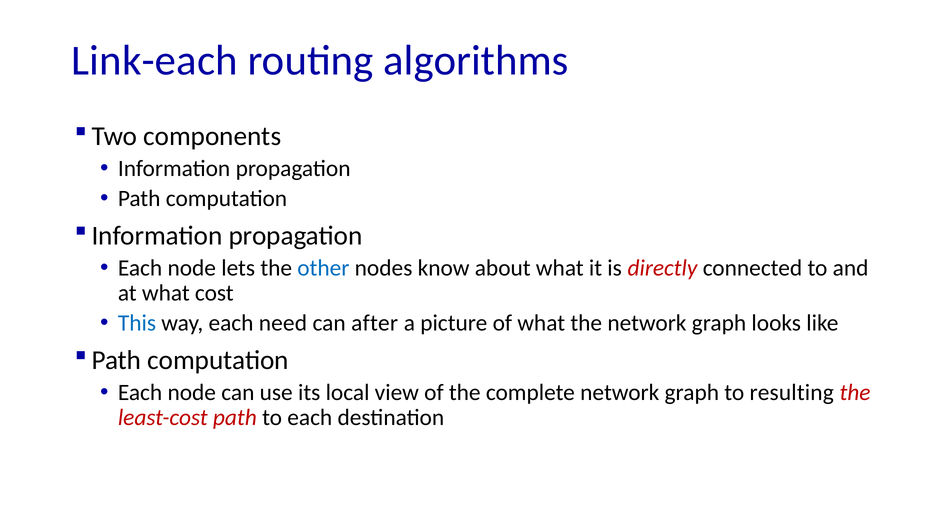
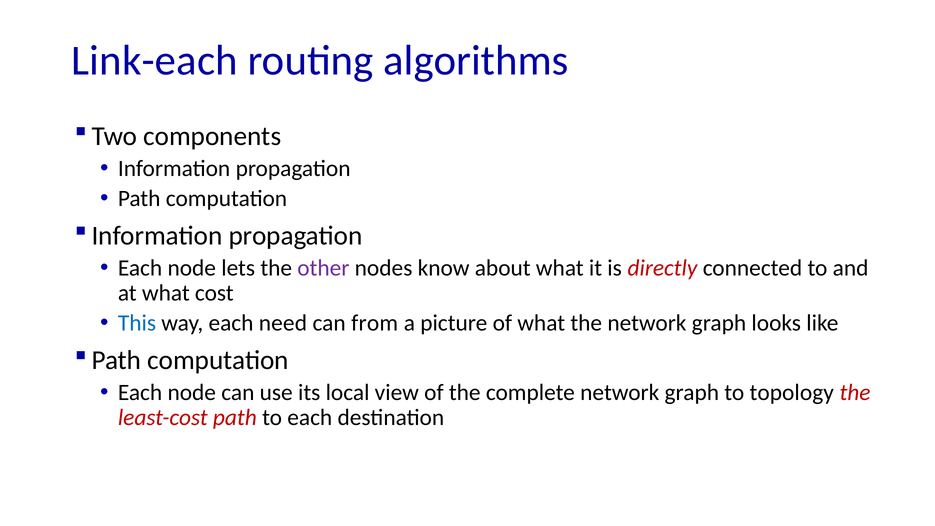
other colour: blue -> purple (323, 268)
after: after -> from (375, 323)
resulting: resulting -> topology (792, 392)
